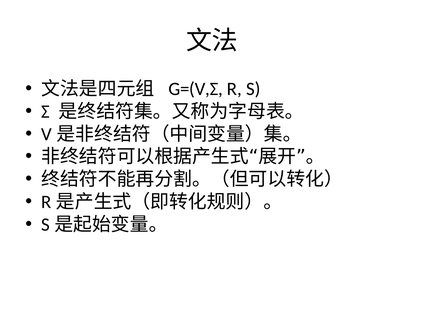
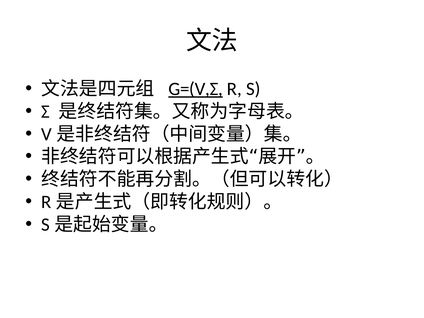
G=(V,Σ underline: none -> present (196, 89)
